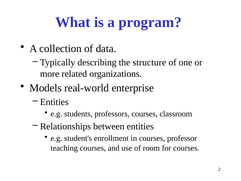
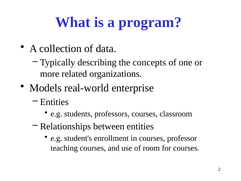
structure: structure -> concepts (149, 62)
